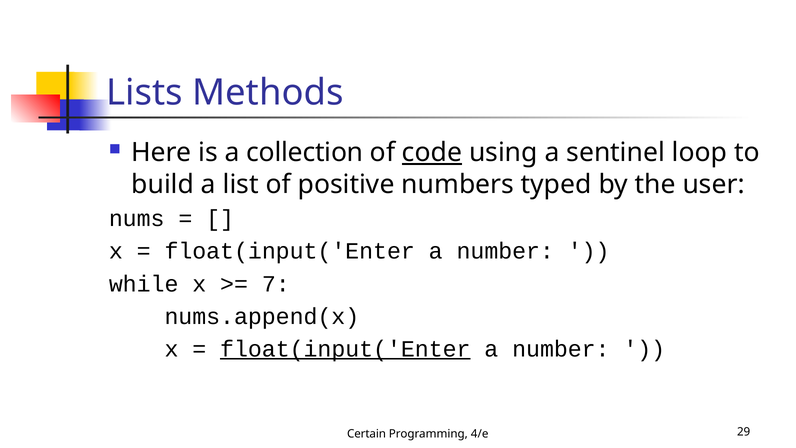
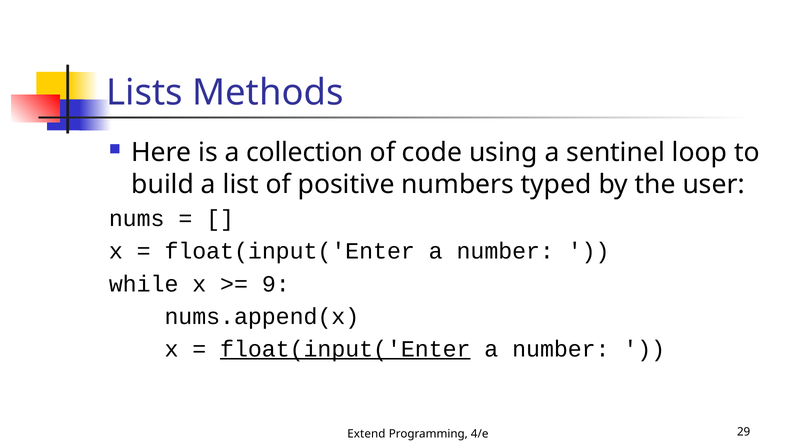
code underline: present -> none (432, 153)
7: 7 -> 9 (276, 284)
Certain: Certain -> Extend (366, 434)
